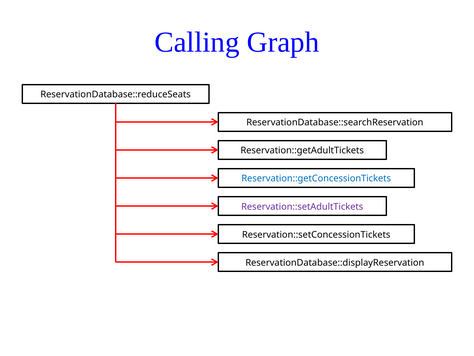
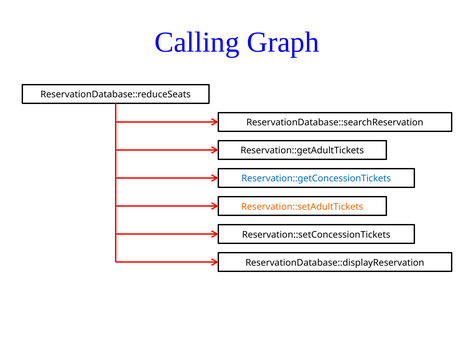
Reservation::setAdultTickets colour: purple -> orange (302, 206)
